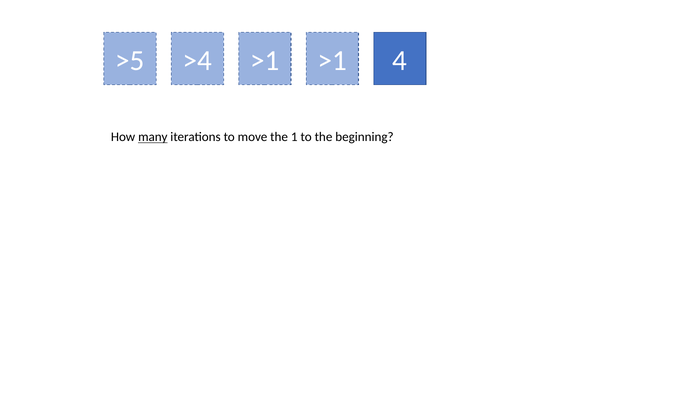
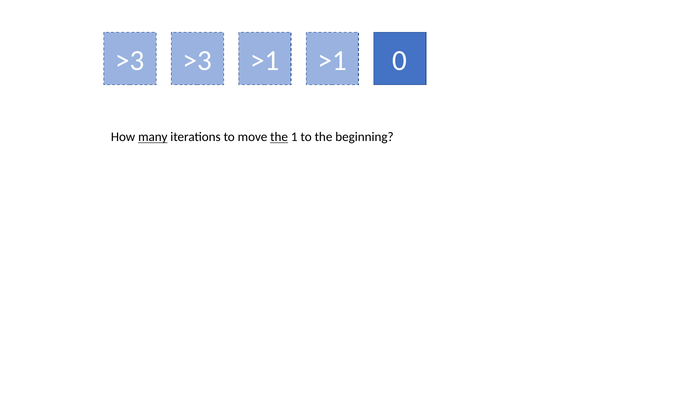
>5: >5 -> >3 (130, 60)
>4: >4 -> >3 (197, 60)
4: 4 -> 0 (400, 60)
the underline: none -> present (279, 137)
